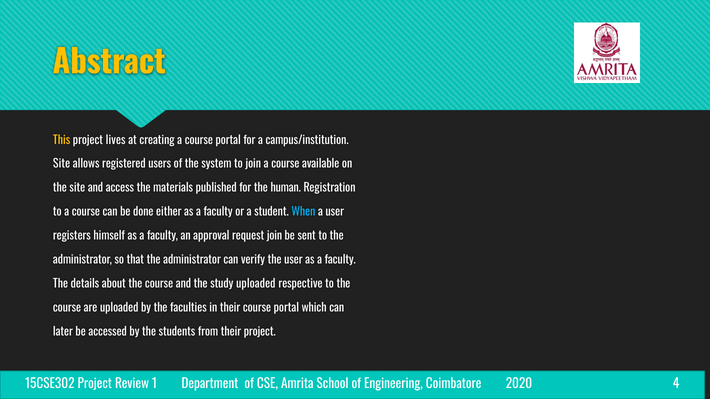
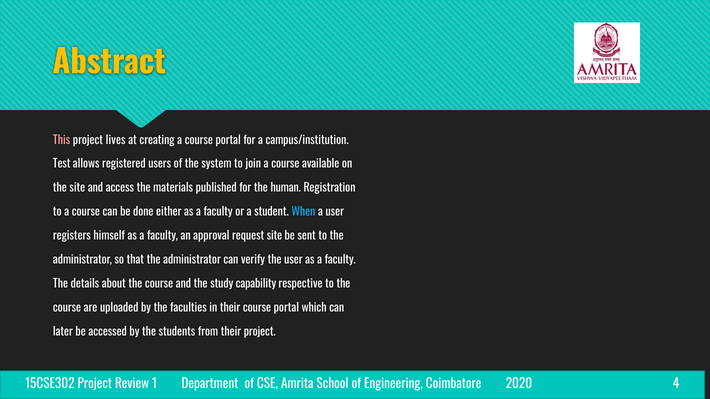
This colour: yellow -> pink (62, 140)
Site: Site -> Test (62, 164)
request join: join -> site (274, 236)
study uploaded: uploaded -> capability (256, 284)
